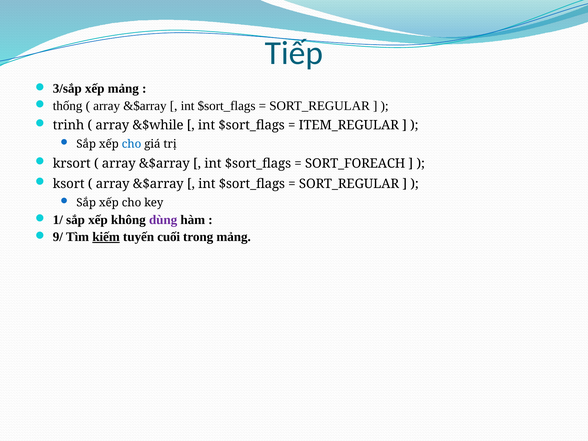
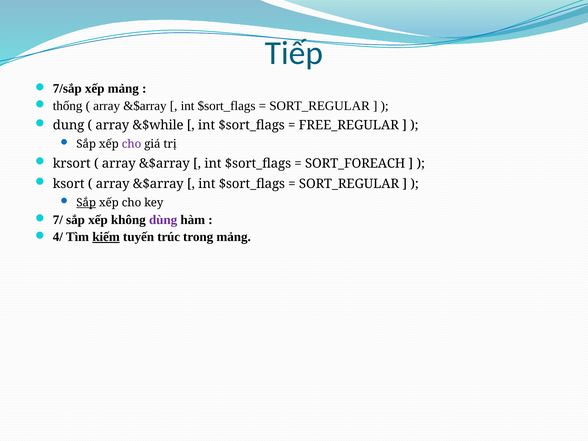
3/sắp: 3/sắp -> 7/sắp (67, 89)
trinh: trinh -> dung (69, 125)
ITEM_REGULAR: ITEM_REGULAR -> FREE_REGULAR (349, 125)
cho colour: blue -> purple (132, 144)
Sắp underline: none -> present (86, 203)
1/: 1/ -> 7/ (58, 220)
9/: 9/ -> 4/ (58, 237)
cuối: cuối -> trúc (169, 237)
